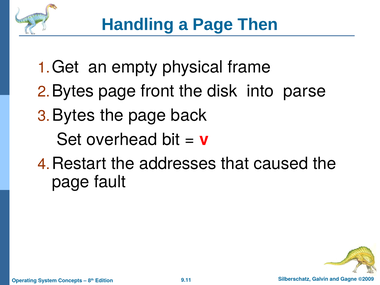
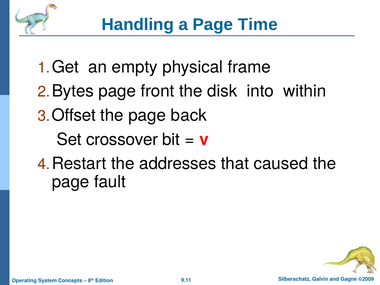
Then: Then -> Time (258, 25)
parse: parse -> within (305, 91)
Bytes: Bytes -> Offset (74, 115)
overhead: overhead -> crossover (122, 139)
